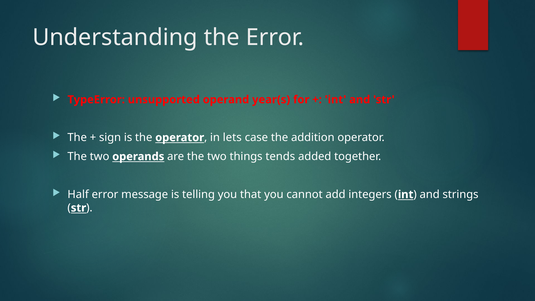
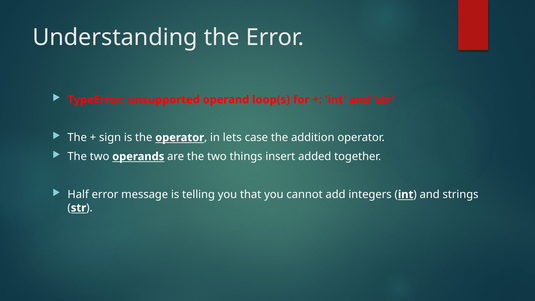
year(s: year(s -> loop(s (271, 100)
tends: tends -> insert (280, 157)
